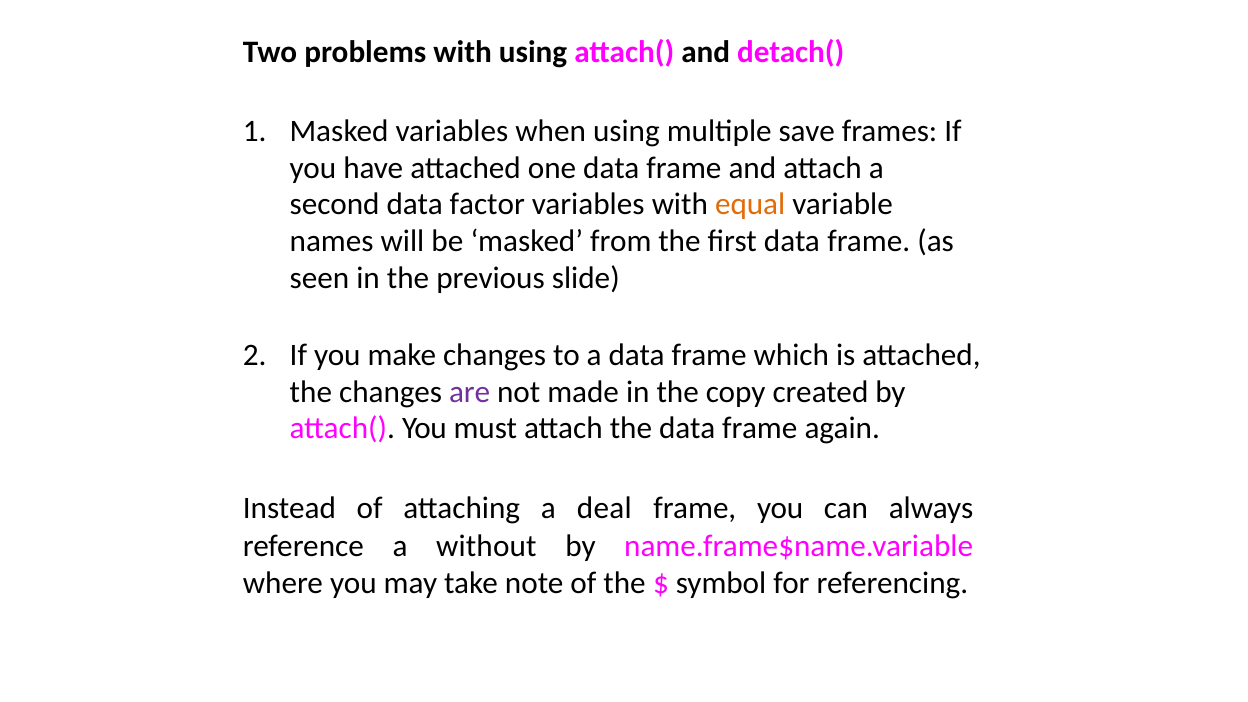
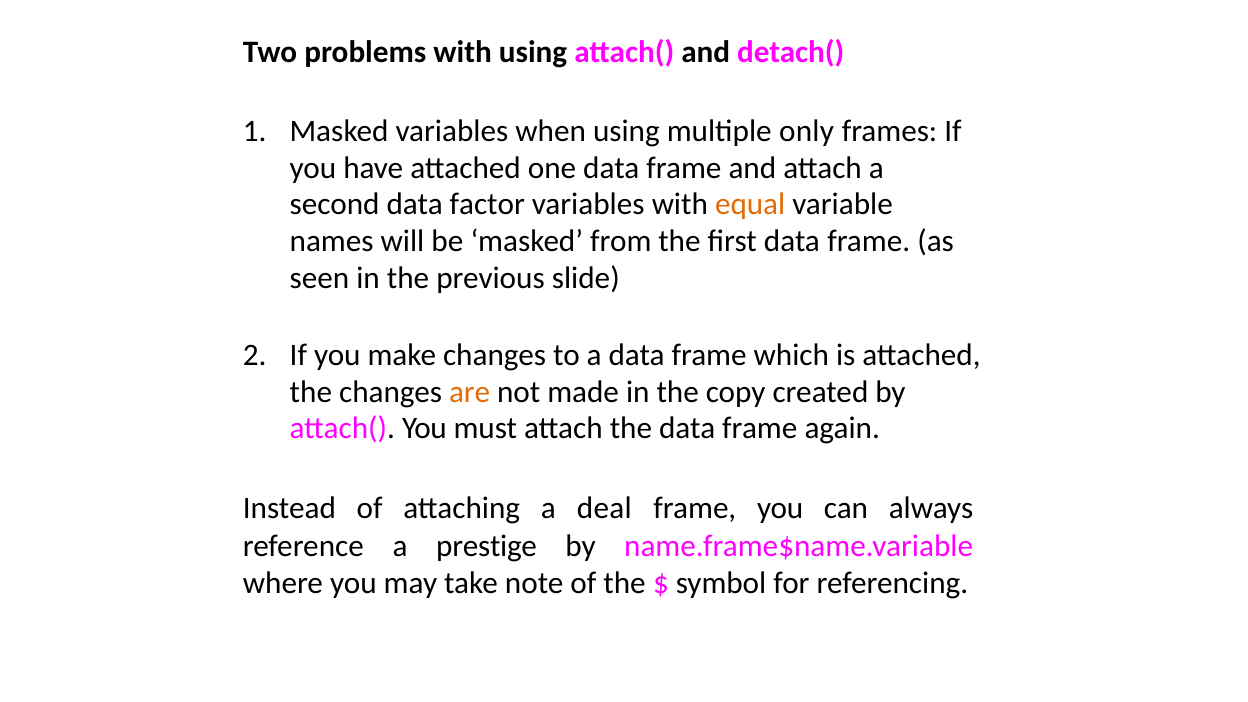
save: save -> only (807, 131)
are colour: purple -> orange (470, 392)
without: without -> prestige (487, 546)
